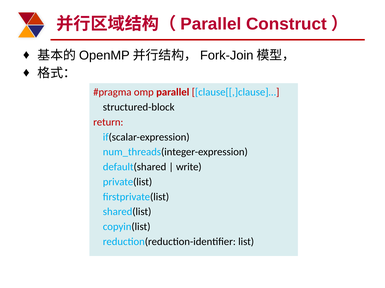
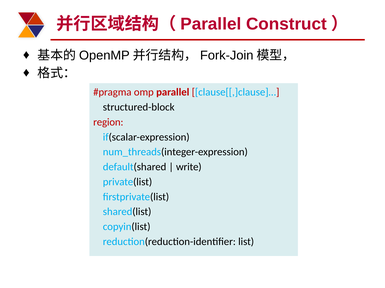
return: return -> region (108, 122)
